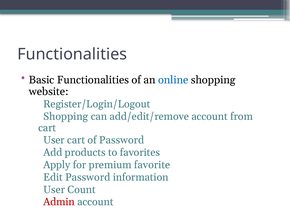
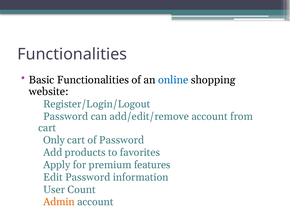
Shopping: Shopping -> Password (66, 117)
User: User -> Only (54, 140)
favorite: favorite -> features (152, 165)
Admin colour: red -> orange (59, 202)
